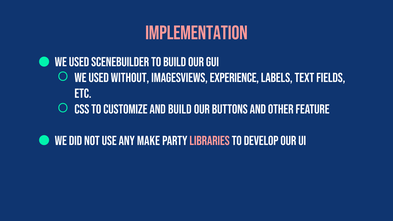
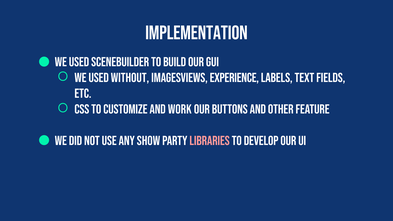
implementation colour: pink -> white (197, 33)
and build: build -> work (180, 109)
make: make -> show (148, 141)
